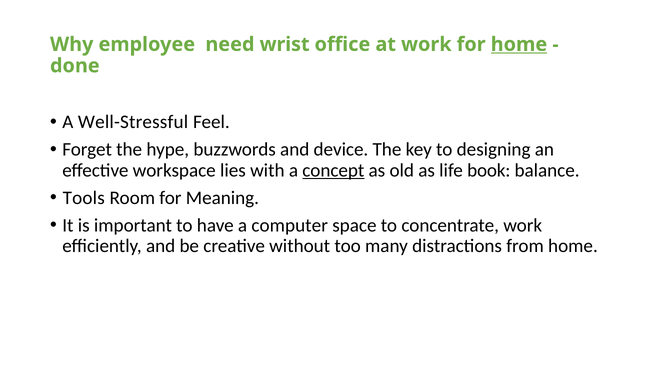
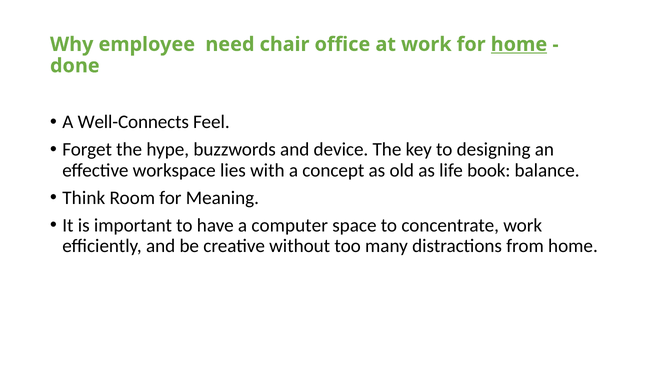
wrist: wrist -> chair (285, 44)
Well-Stressful: Well-Stressful -> Well-Connects (133, 122)
concept underline: present -> none (333, 170)
Tools: Tools -> Think (84, 198)
